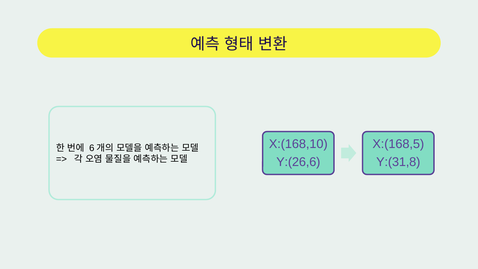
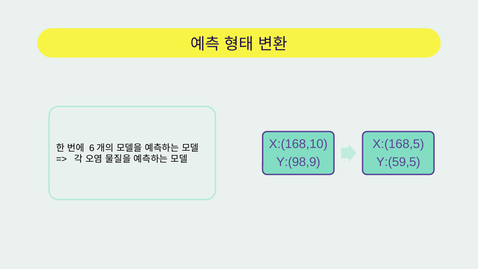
Y:(26,6: Y:(26,6 -> Y:(98,9 (298, 162)
Y:(31,8: Y:(31,8 -> Y:(59,5 (398, 162)
